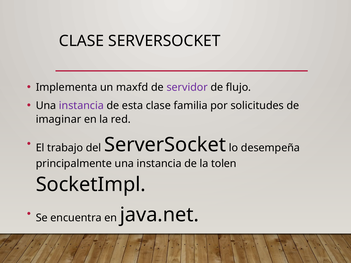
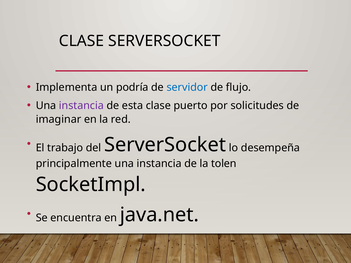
maxfd: maxfd -> podría (132, 87)
servidor colour: purple -> blue (187, 87)
familia: familia -> puerto (191, 106)
